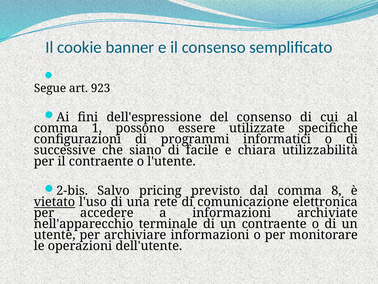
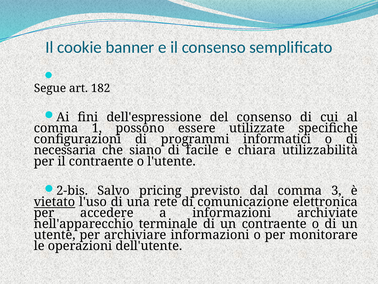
923: 923 -> 182 (101, 88)
successive: successive -> necessaria (65, 150)
8: 8 -> 3 (337, 190)
